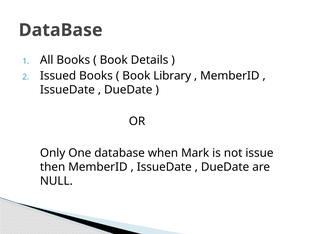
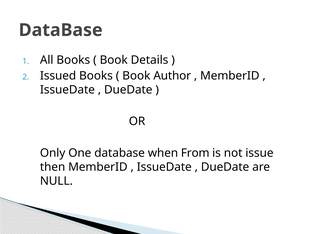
Library: Library -> Author (172, 76)
Mark: Mark -> From (195, 153)
